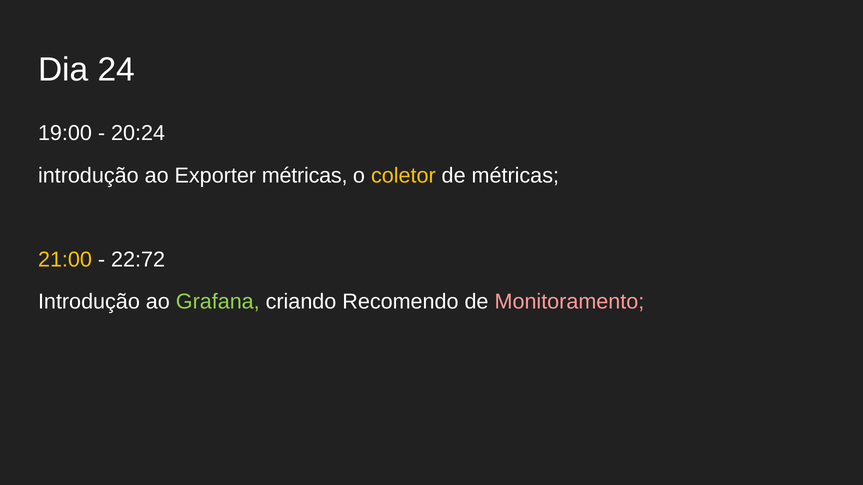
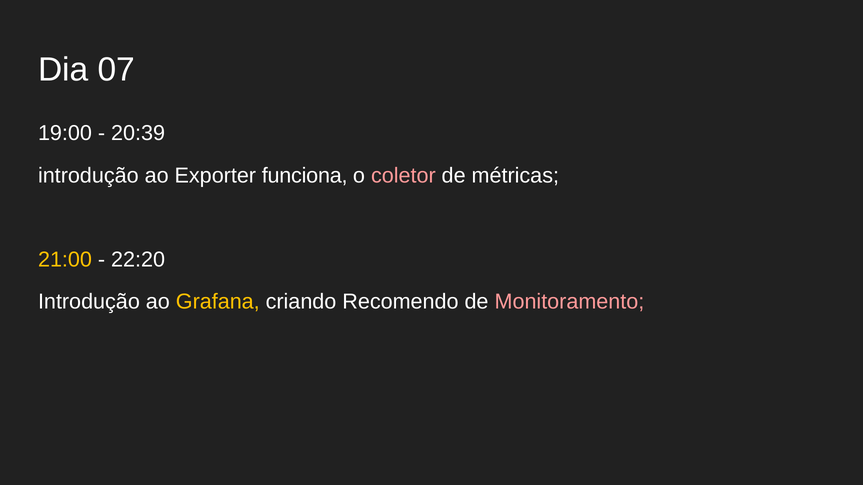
24: 24 -> 07 (116, 70)
20:24: 20:24 -> 20:39 (138, 133)
Exporter métricas: métricas -> funciona (305, 176)
coletor colour: yellow -> pink (403, 176)
22:72: 22:72 -> 22:20 (138, 260)
Grafana colour: light green -> yellow (218, 302)
